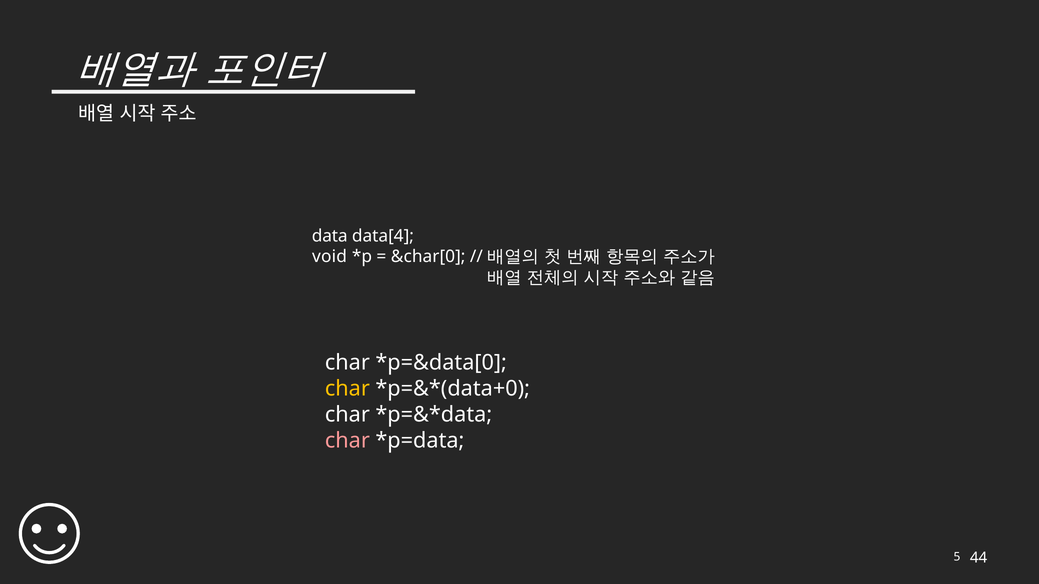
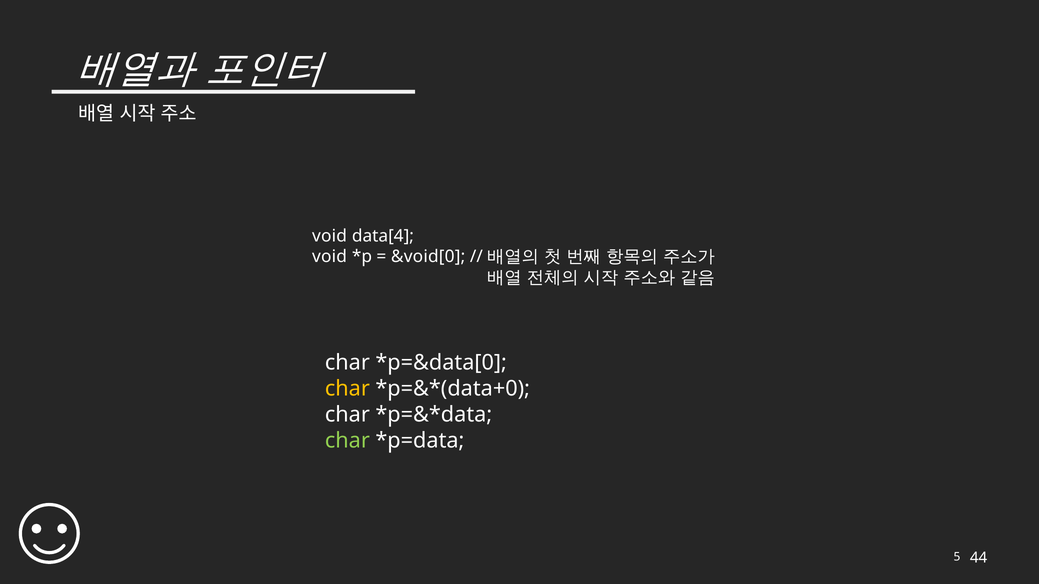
data: data -> void (330, 236)
&char[0: &char[0 -> &void[0 (428, 257)
char colour: pink -> light green (347, 441)
